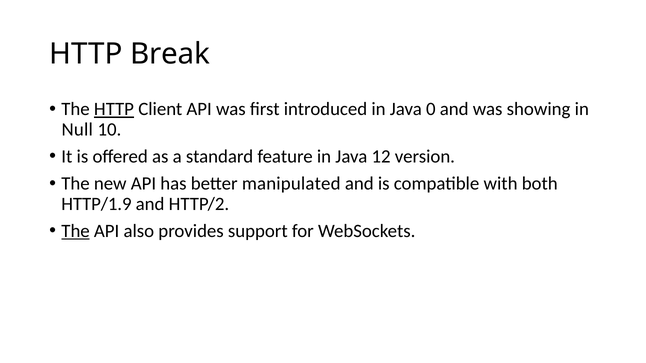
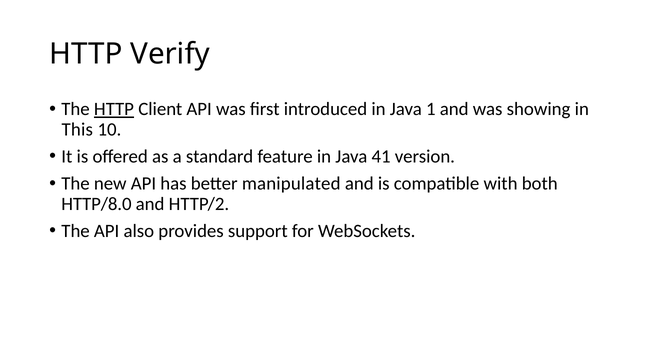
Break: Break -> Verify (170, 54)
0: 0 -> 1 (431, 109)
Null: Null -> This (77, 130)
12: 12 -> 41 (381, 157)
HTTP/1.9: HTTP/1.9 -> HTTP/8.0 (96, 204)
The underline: present -> none (76, 231)
